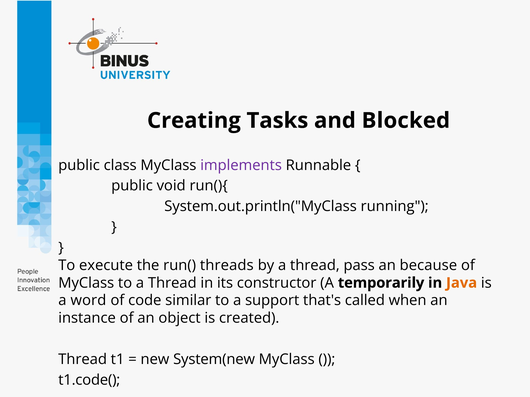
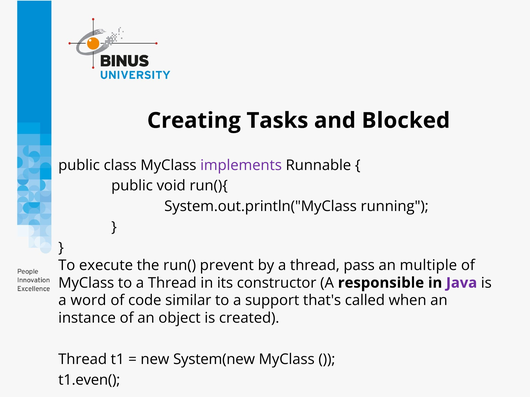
threads: threads -> prevent (227, 266)
because: because -> multiple (428, 266)
temporarily: temporarily -> responsible (381, 283)
Java colour: orange -> purple (462, 283)
t1.code(: t1.code( -> t1.even( (89, 380)
